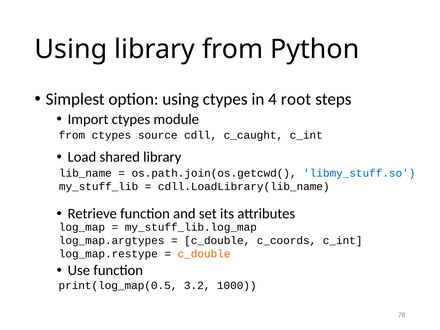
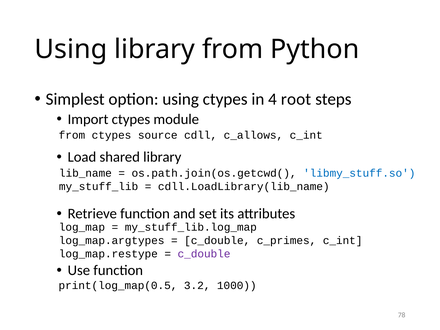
c_caught: c_caught -> c_allows (253, 135)
c_coords: c_coords -> c_primes (287, 241)
c_double colour: orange -> purple (204, 254)
